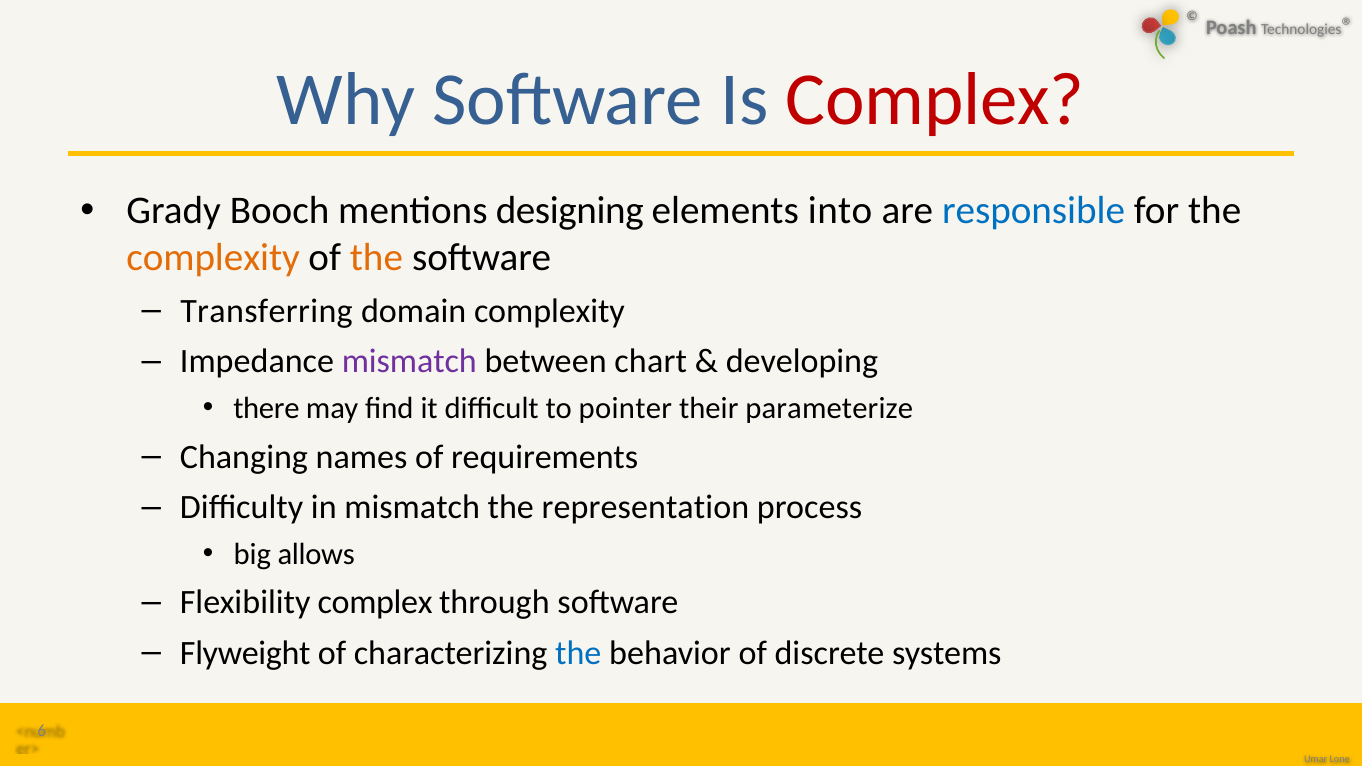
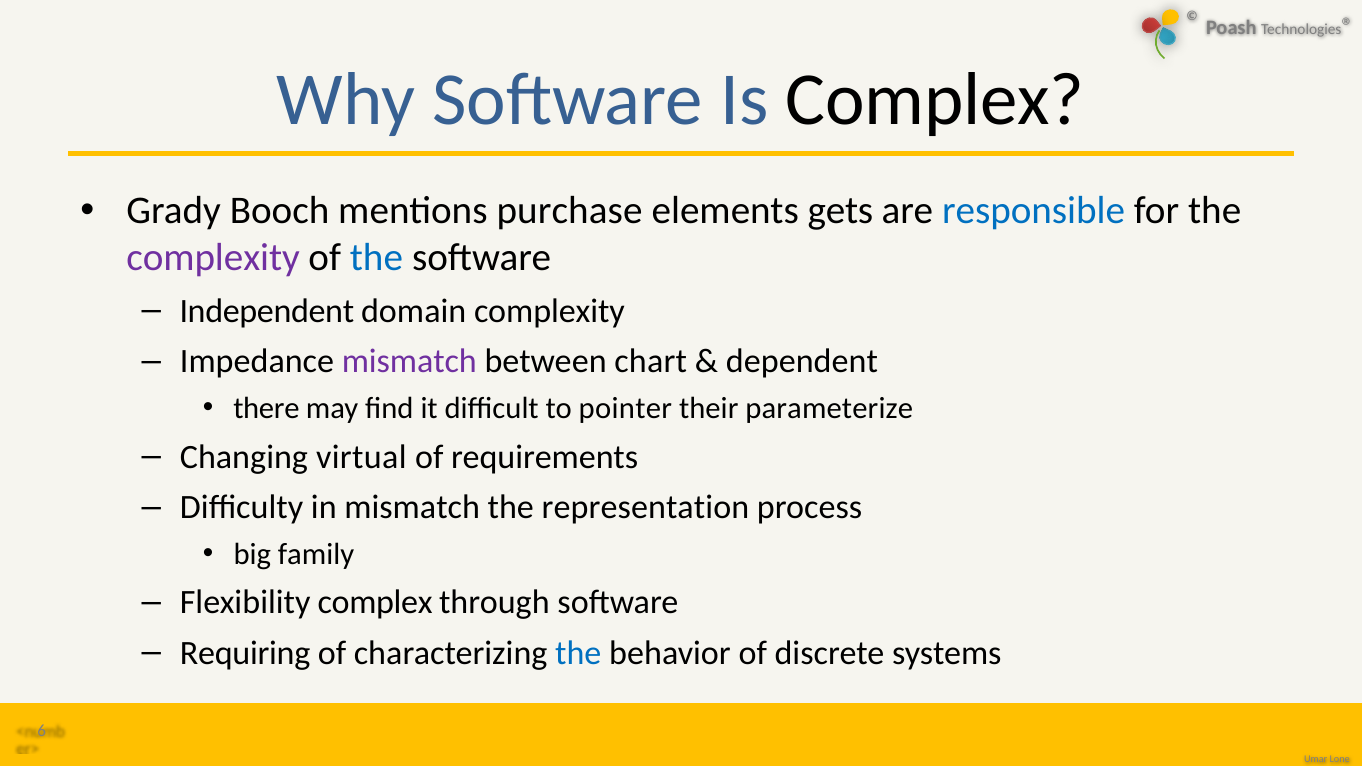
Complex colour: red -> black (935, 100)
designing: designing -> purchase (570, 211)
into: into -> gets (840, 211)
complexity colour: orange -> purple (213, 258)
the colour: orange -> blue (376, 258)
Transferring: Transferring -> Independent (267, 311)
developing: developing -> dependent (802, 362)
names: names -> virtual (361, 457)
allows: allows -> family (316, 554)
Flyweight: Flyweight -> Requiring (245, 653)
